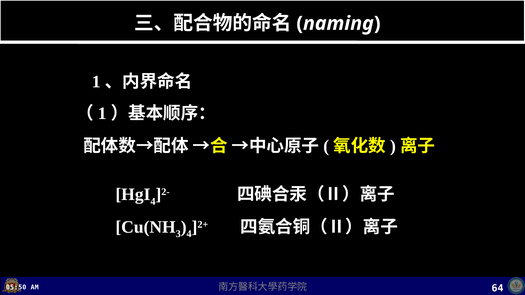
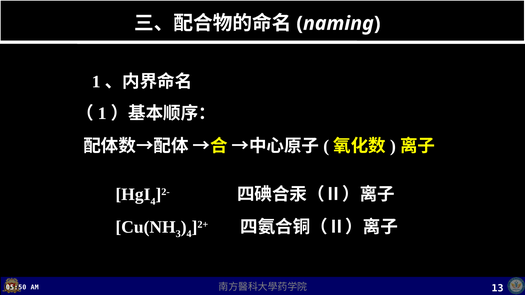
64: 64 -> 13 (497, 289)
